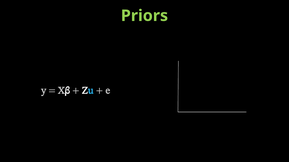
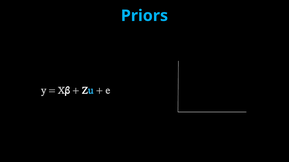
Priors colour: light green -> light blue (144, 16)
